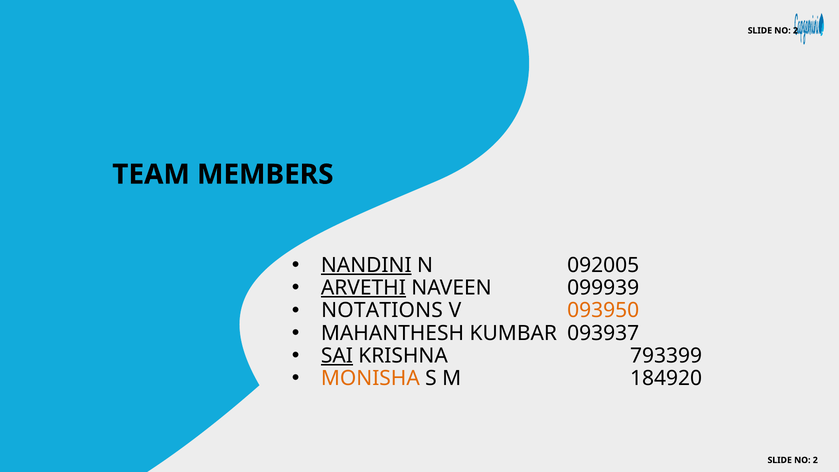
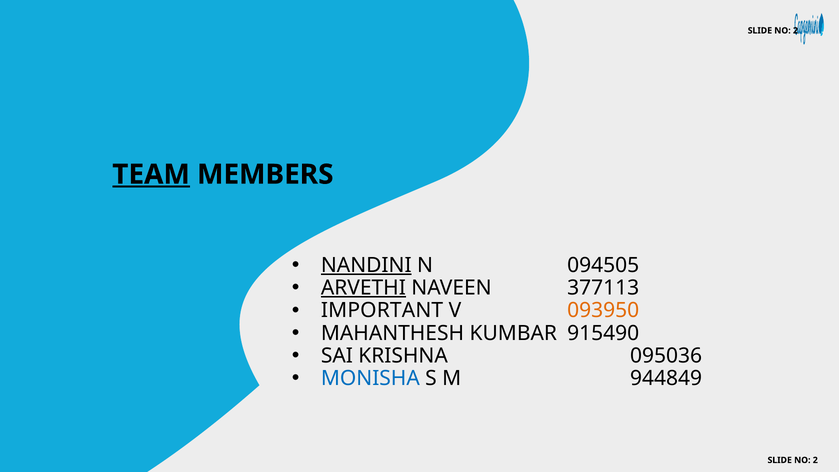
TEAM underline: none -> present (151, 174)
092005: 092005 -> 094505 (603, 265)
099939: 099939 -> 377113 (603, 288)
NOTATIONS: NOTATIONS -> IMPORTANT (382, 310)
093937: 093937 -> 915490 (603, 333)
SAI underline: present -> none (337, 356)
793399: 793399 -> 095036 (666, 356)
MONISHA colour: orange -> blue (370, 378)
184920: 184920 -> 944849 (666, 378)
